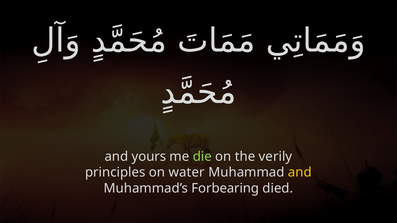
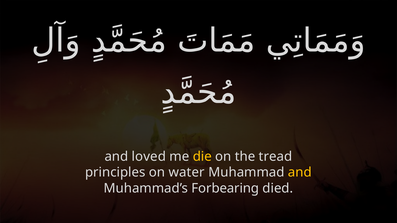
yours: yours -> loved (149, 157)
die colour: light green -> yellow (202, 157)
verily: verily -> tread (275, 157)
